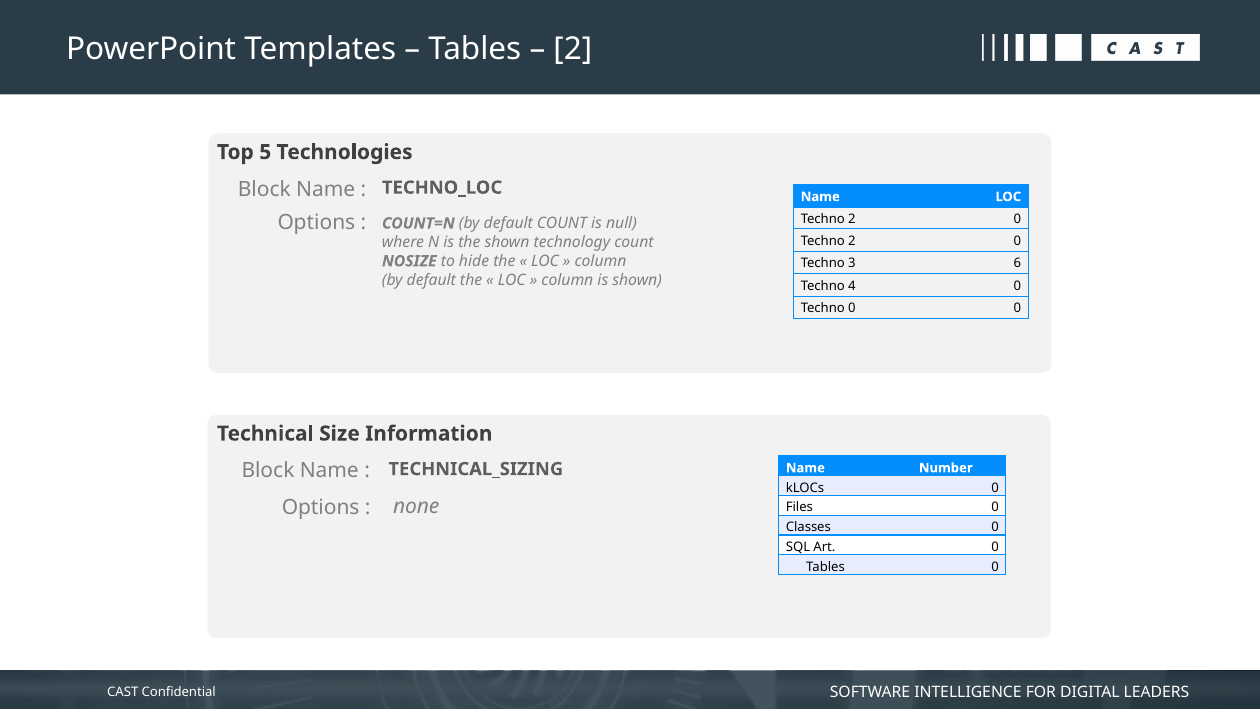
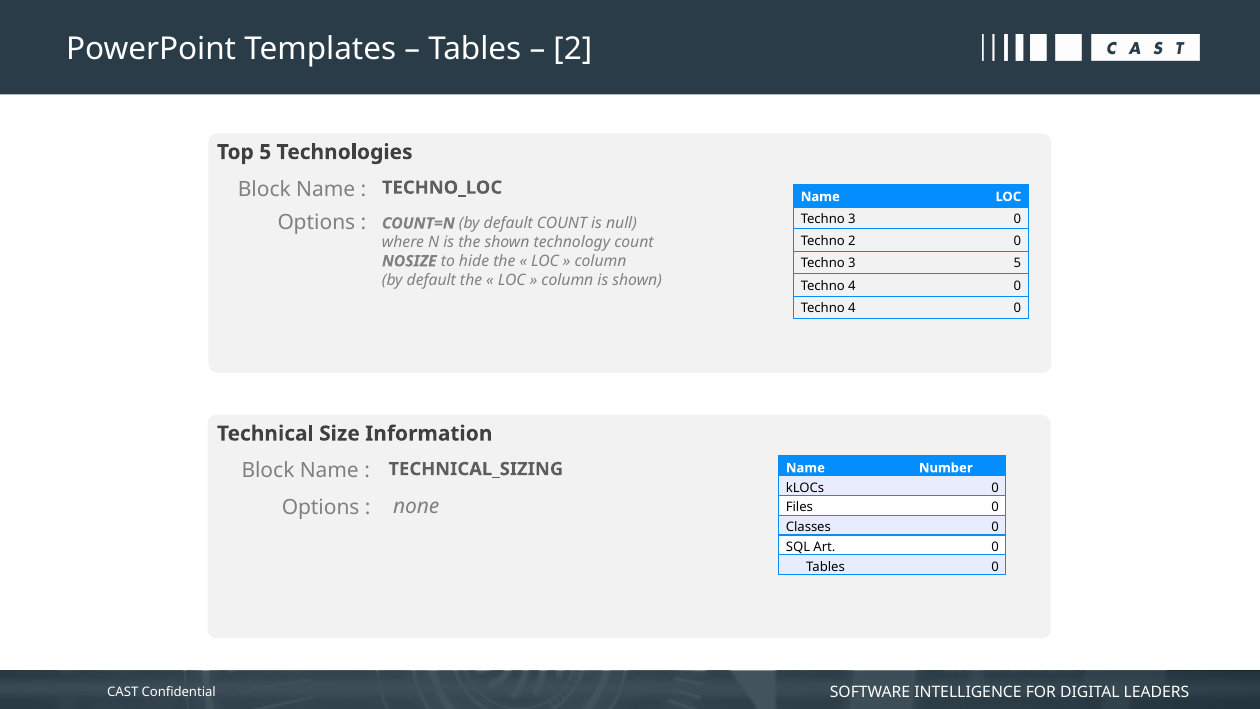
2: 2 -> 3 (852, 219)
3 6: 6 -> 5 (1017, 263)
0: 0 -> 4 (852, 308)
